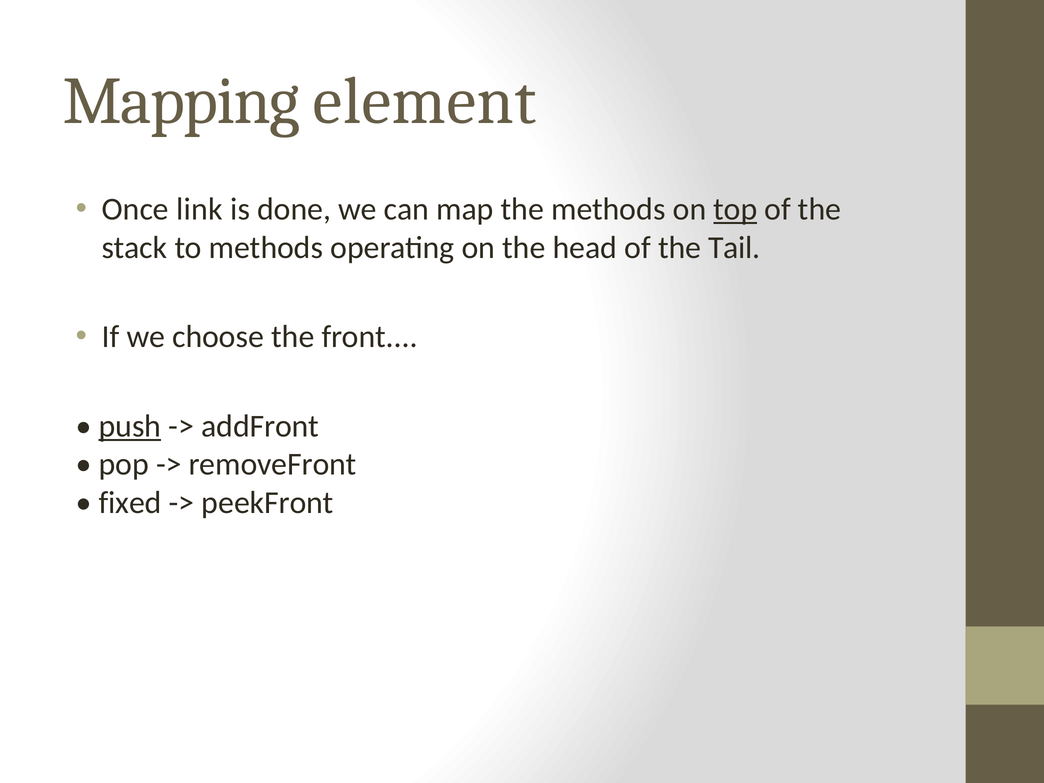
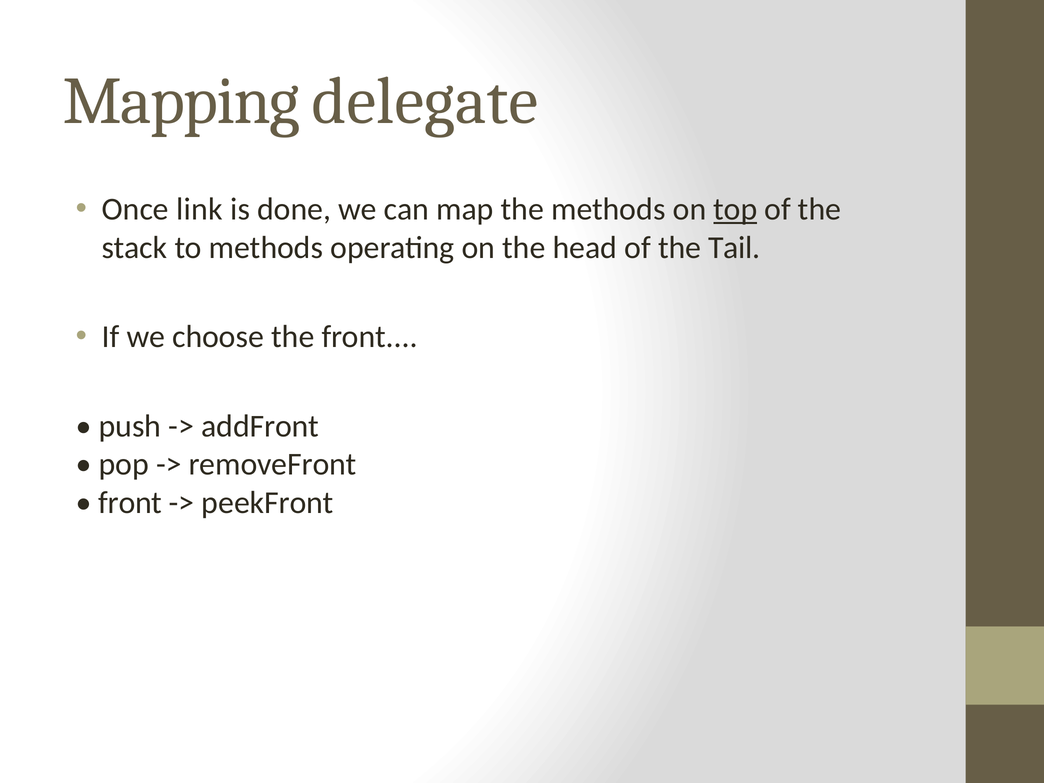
element: element -> delegate (425, 101)
push underline: present -> none (130, 426)
fixed: fixed -> front (130, 503)
